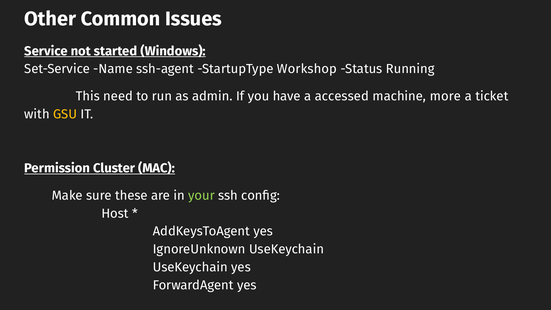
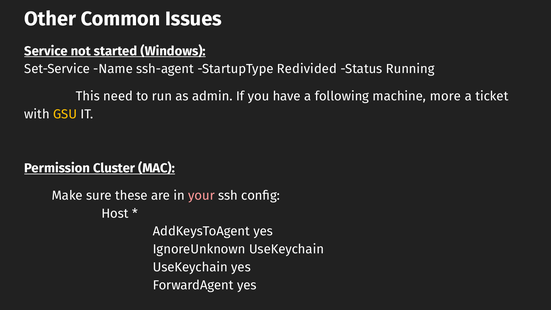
Workshop: Workshop -> Redivided (307, 69)
accessed: accessed -> following (342, 96)
your colour: light green -> pink (201, 195)
